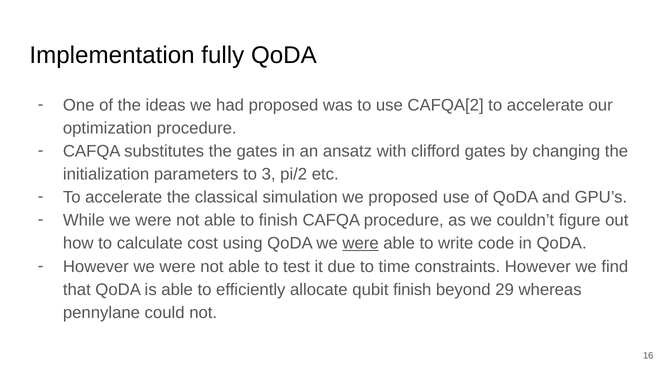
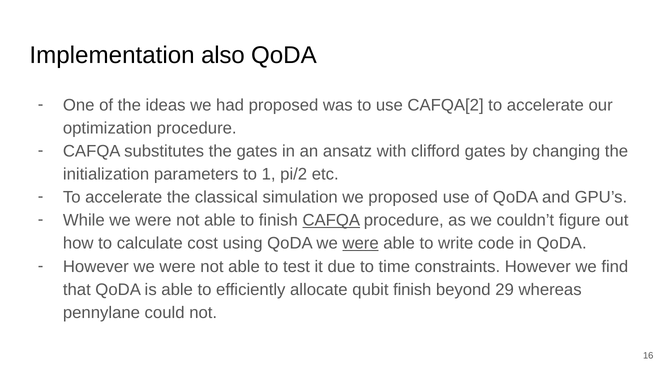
fully: fully -> also (223, 55)
3: 3 -> 1 (269, 174)
CAFQA underline: none -> present (331, 221)
